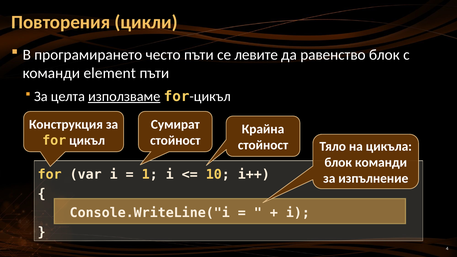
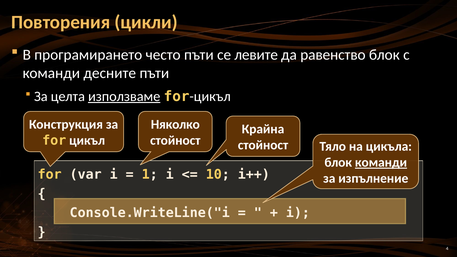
element: element -> десните (110, 73)
Сумират: Сумират -> Няколко (175, 125)
команди underline: none -> present (381, 162)
